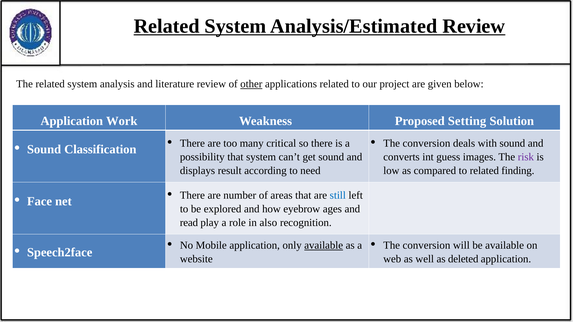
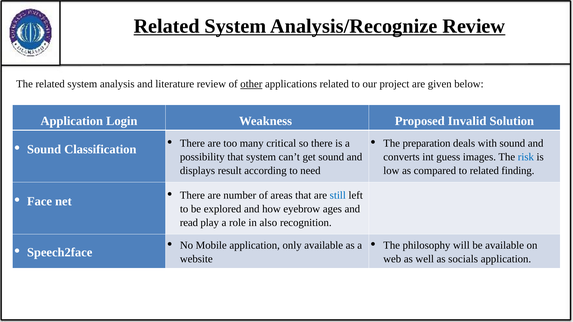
Analysis/Estimated: Analysis/Estimated -> Analysis/Recognize (354, 26)
Work: Work -> Login (122, 121)
Setting: Setting -> Invalid (467, 121)
conversion: conversion -> preparation (427, 144)
risk colour: purple -> blue (526, 157)
available underline: present -> none (324, 246)
conversion: conversion -> philosophy (427, 246)
deleted: deleted -> socials (463, 259)
